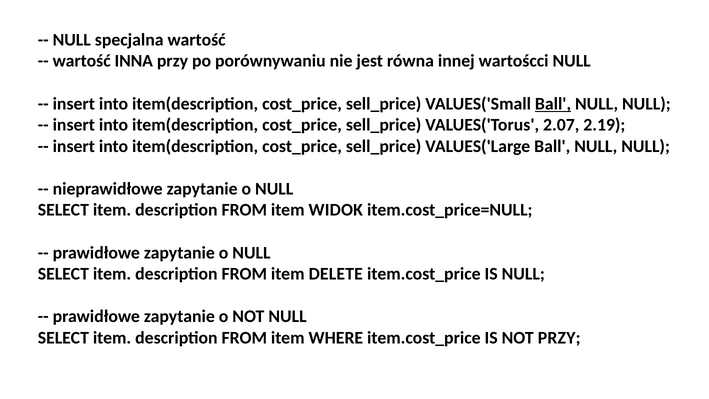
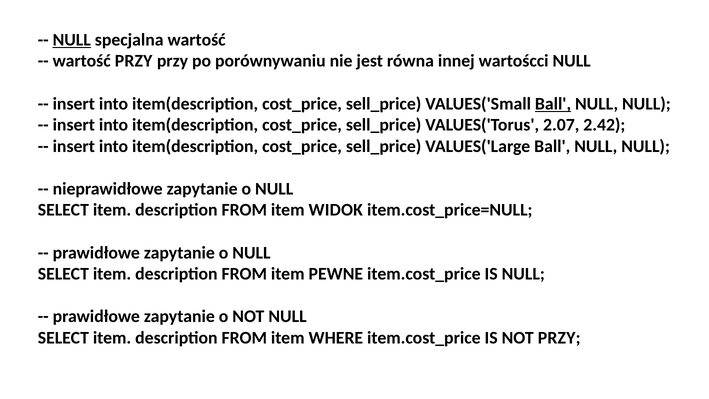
NULL underline: none -> present (72, 40)
wartość INNA: INNA -> PRZY (134, 61)
2.19: 2.19 -> 2.42 (604, 125)
DELETE: DELETE -> PEWNE (336, 274)
